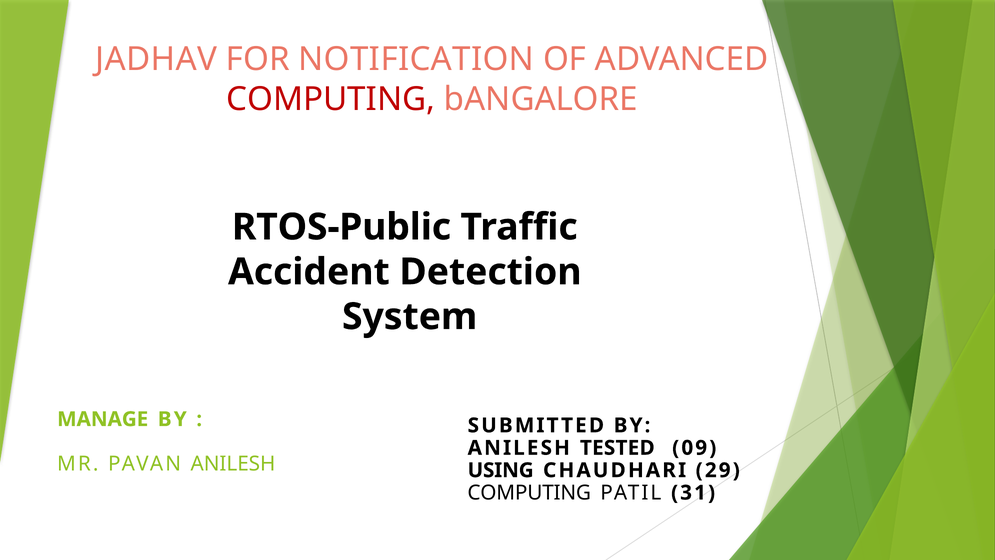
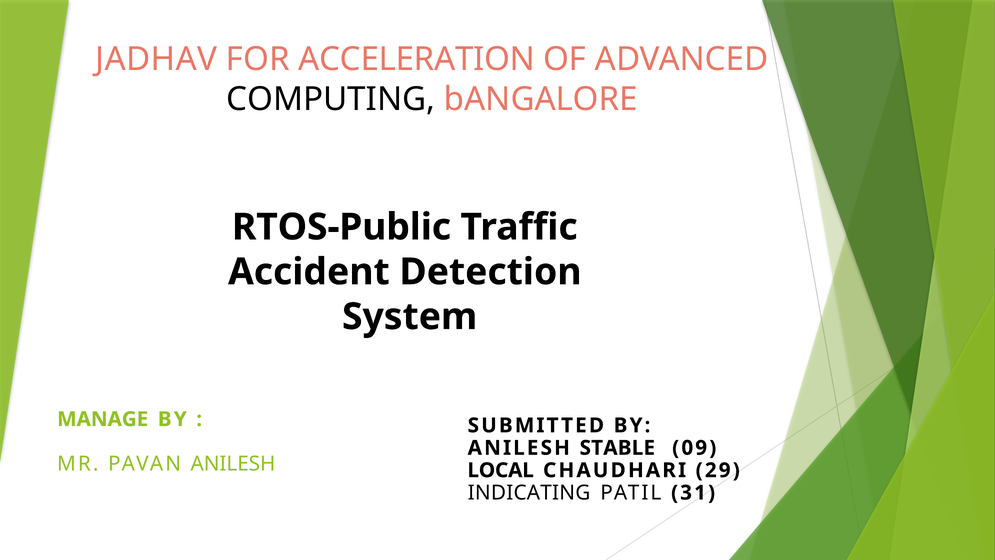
NOTIFICATION: NOTIFICATION -> ACCELERATION (417, 59)
COMPUTING colour: red -> black (331, 99)
TESTED: TESTED -> STABLE (617, 448)
USING: USING -> LOCAL (501, 470)
COMPUTING: COMPUTING -> INDICATING (529, 493)
